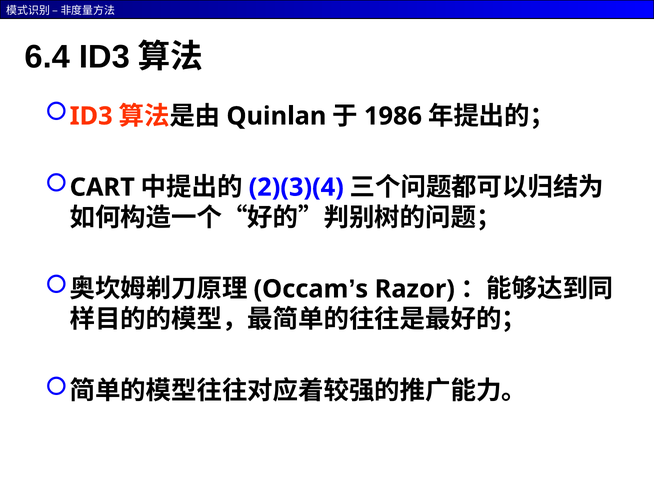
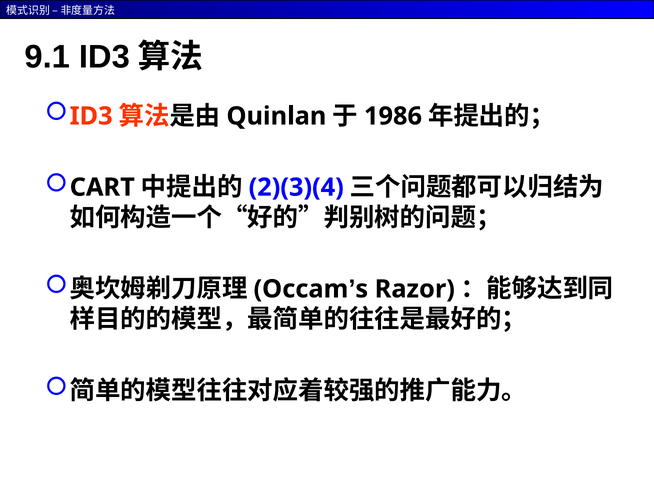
6.4: 6.4 -> 9.1 (47, 57)
